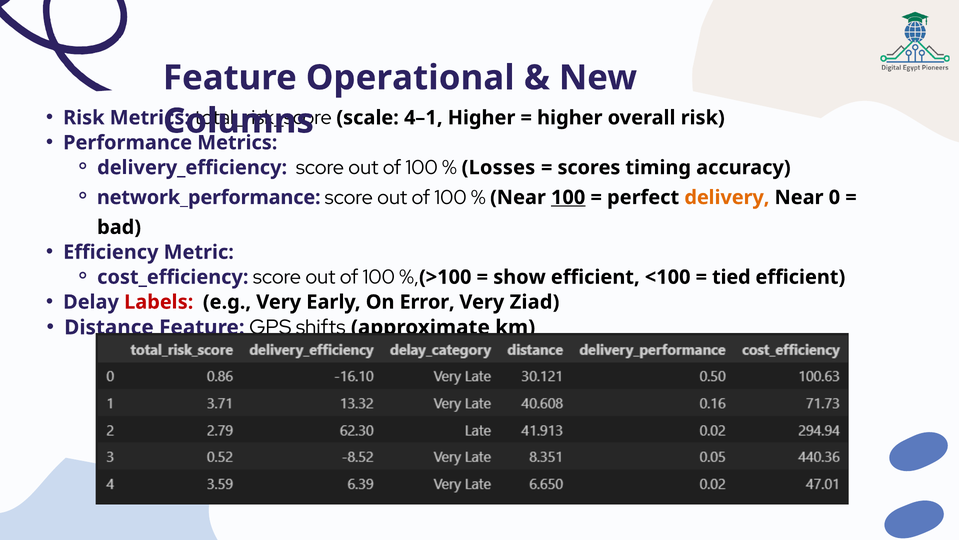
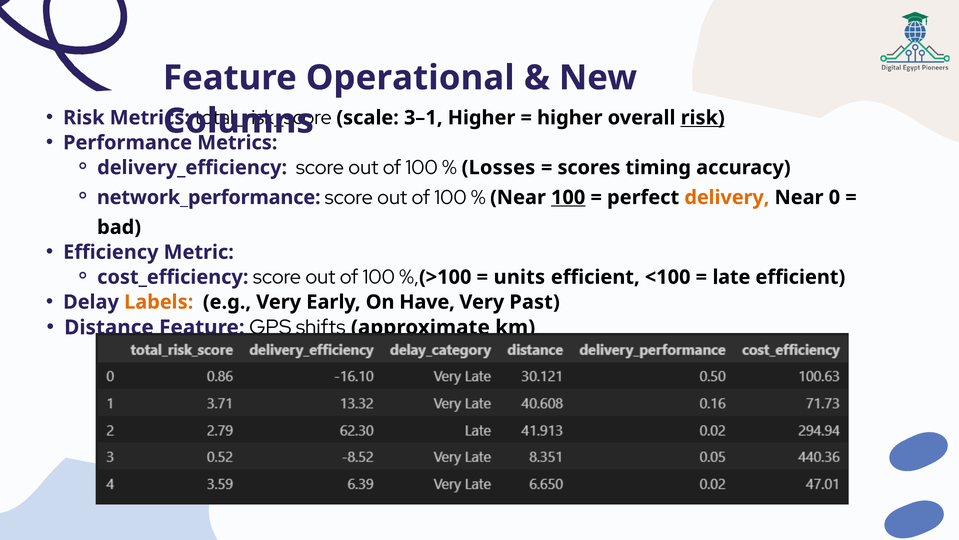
4–1: 4–1 -> 3–1 (423, 118)
risk underline: none -> present (703, 118)
show: show -> units (519, 277)
tied: tied -> late (731, 277)
Labels colour: red -> orange (159, 302)
Error: Error -> Have (427, 302)
Ziad: Ziad -> Past (535, 302)
